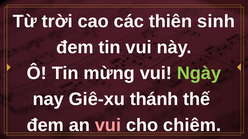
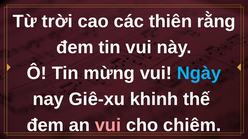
sinh: sinh -> rằng (216, 21)
Ngày colour: light green -> light blue (199, 73)
thánh: thánh -> khinh (154, 100)
